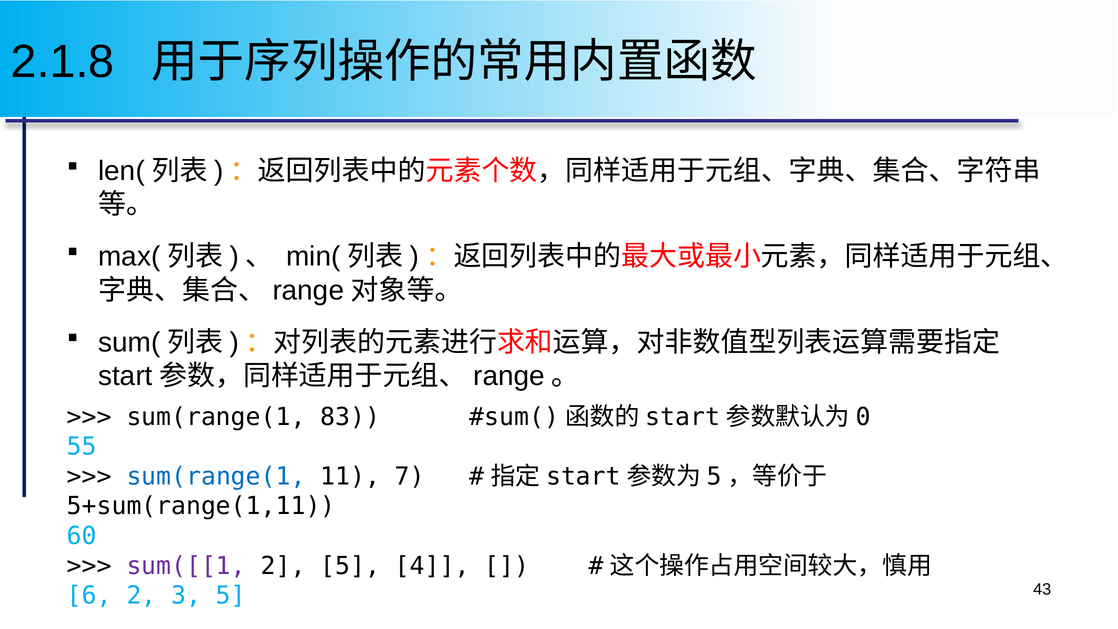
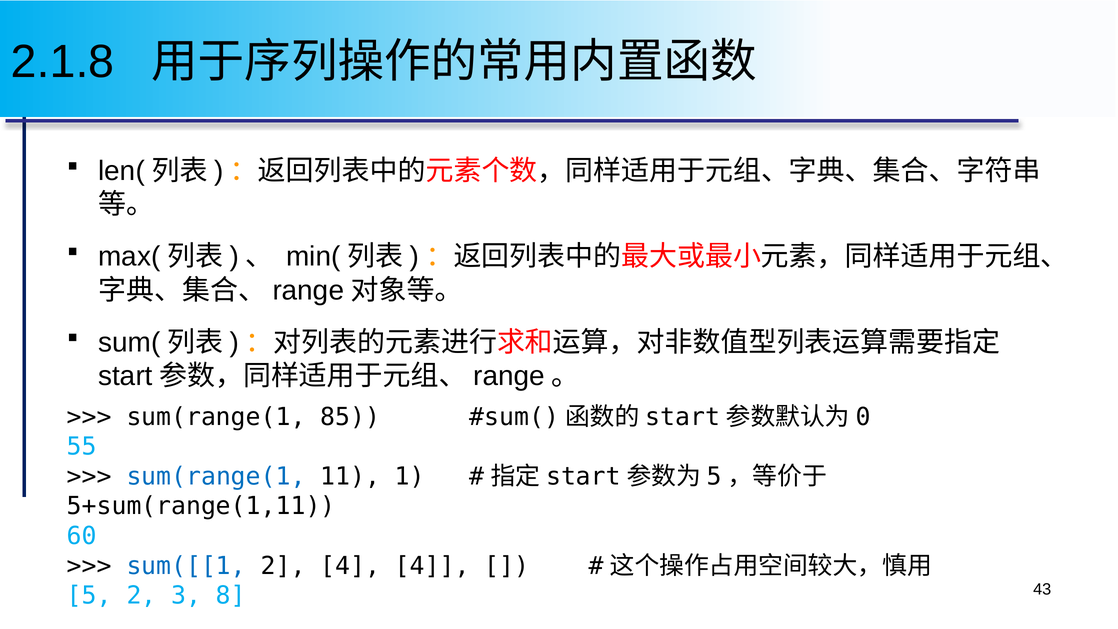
83: 83 -> 85 (350, 417)
7: 7 -> 1 (410, 476)
sum([[1 colour: purple -> blue (186, 566)
2 5: 5 -> 4 (350, 566)
6: 6 -> 5 (89, 596)
3 5: 5 -> 8 (231, 596)
